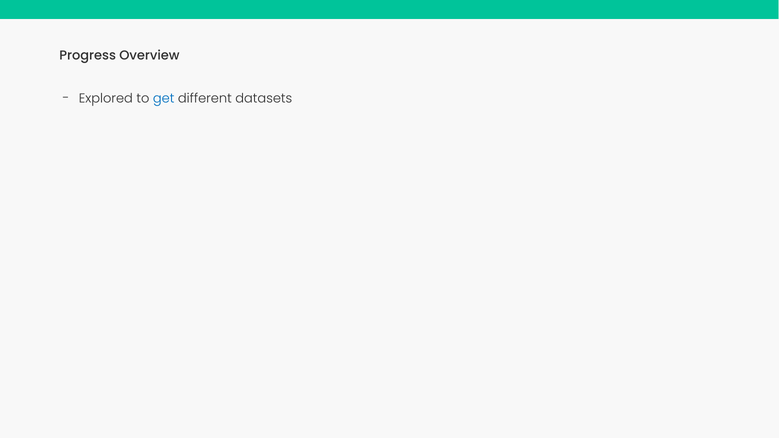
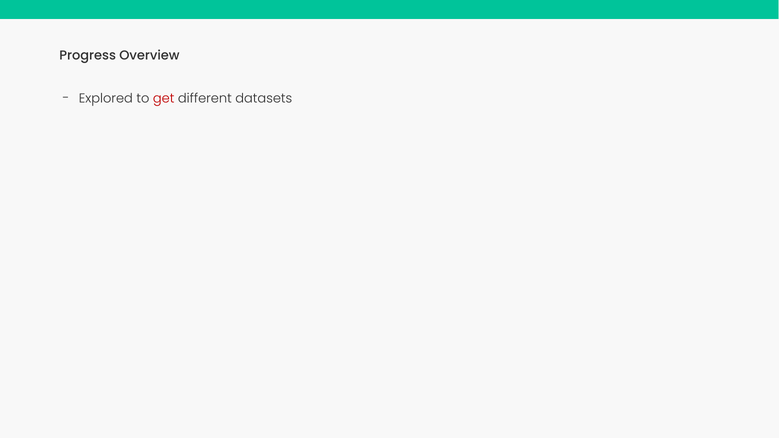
get colour: blue -> red (164, 99)
